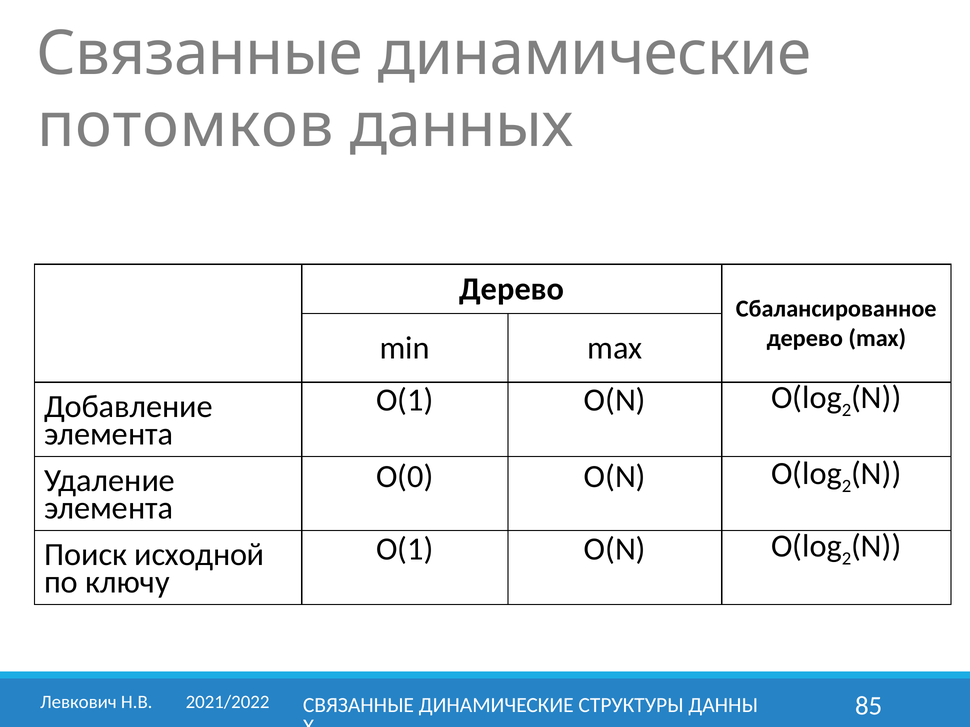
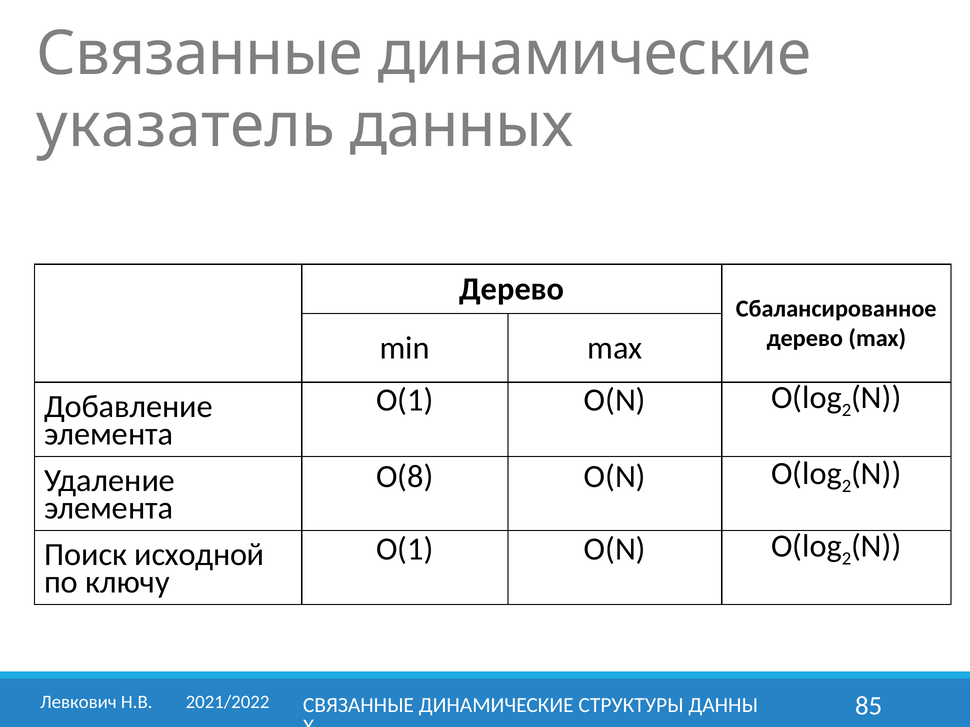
потомков: потомков -> указатель (186, 126)
O(0: O(0 -> O(8 (405, 477)
